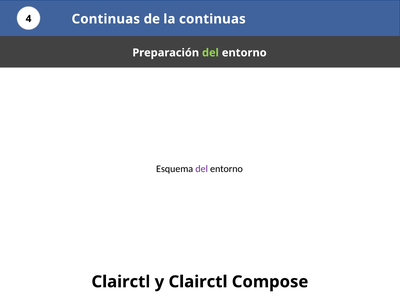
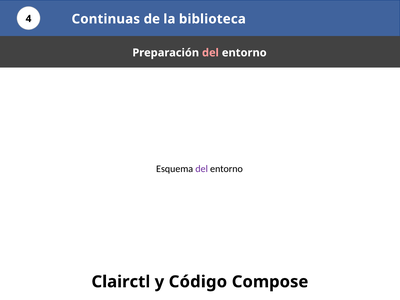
la continuas: continuas -> biblioteca (212, 19)
del colour: light green -> pink (210, 53)
y Clairctl: Clairctl -> Código (198, 282)
